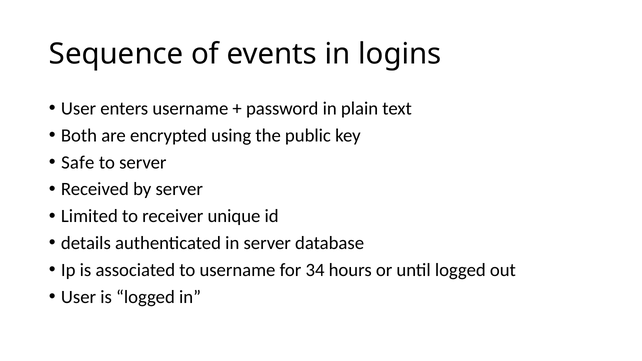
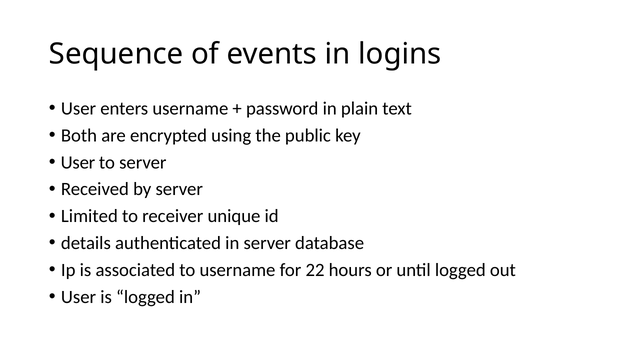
Safe: Safe -> User (78, 162)
34: 34 -> 22 (315, 270)
